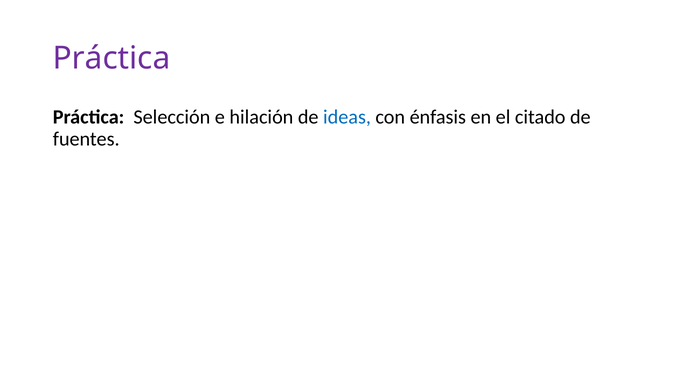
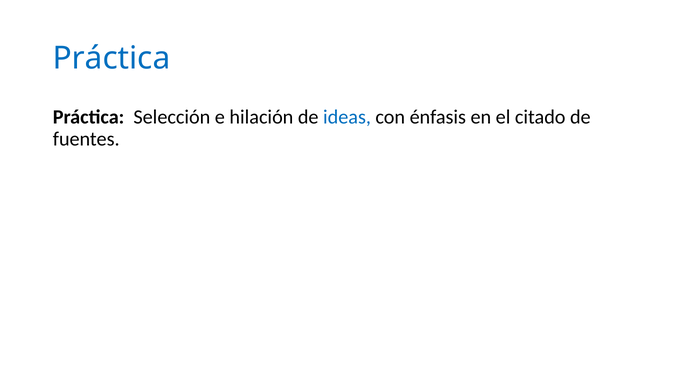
Práctica colour: purple -> blue (112, 58)
